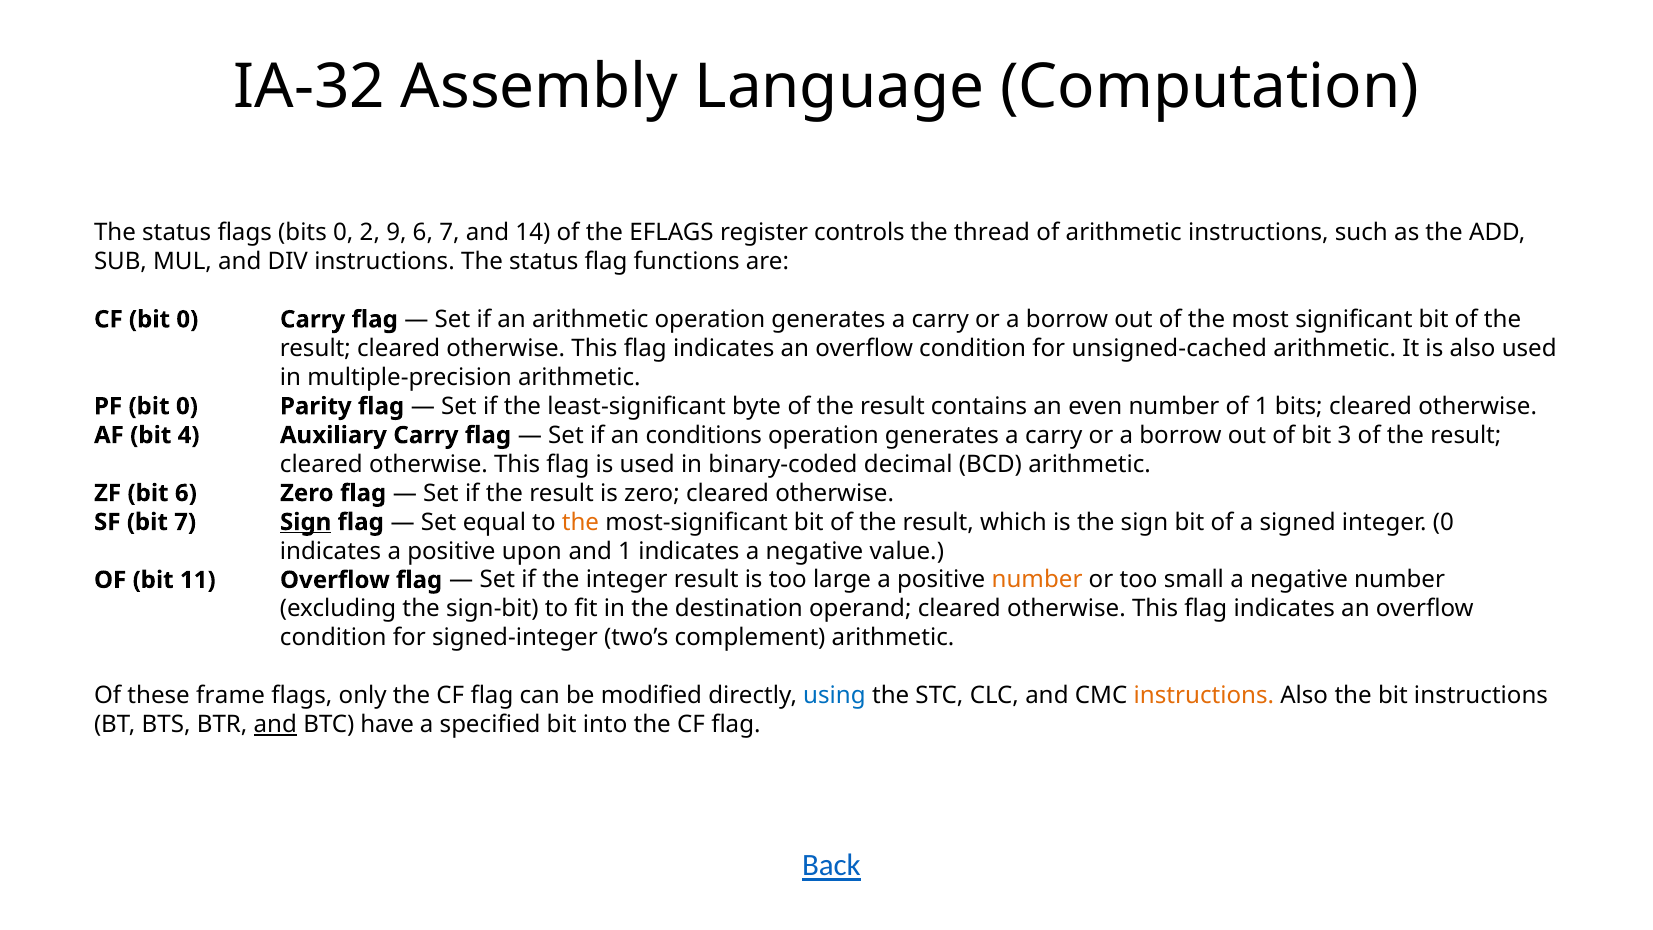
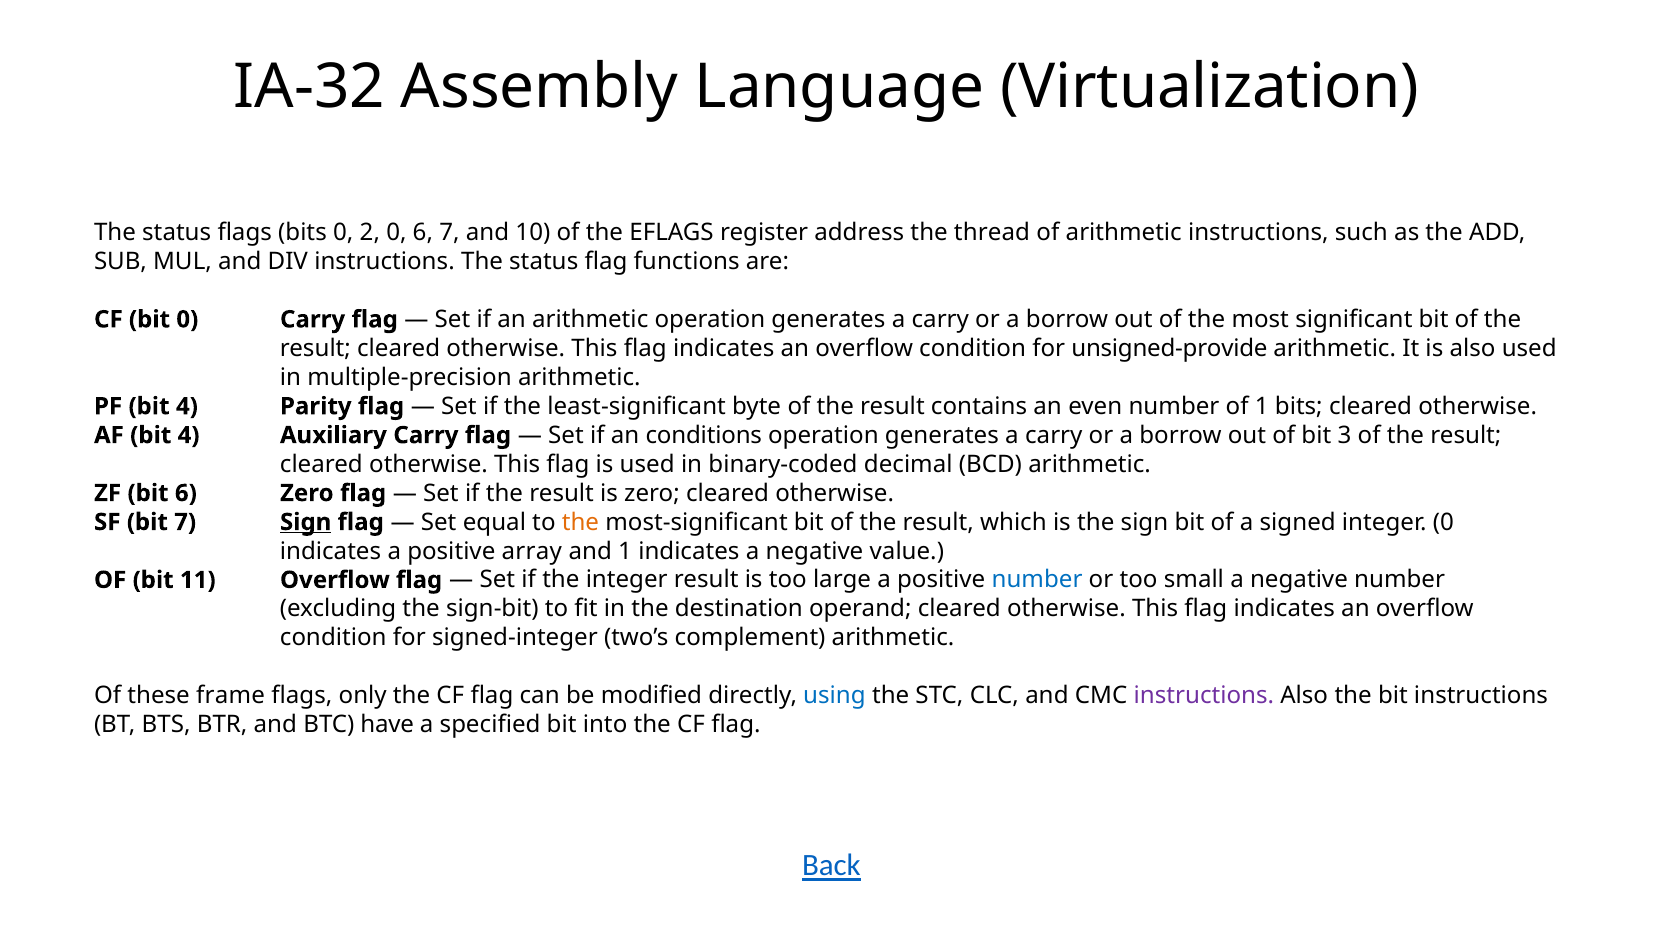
Computation: Computation -> Virtualization (1210, 87)
2 9: 9 -> 0 (396, 233)
14: 14 -> 10 (533, 233)
controls: controls -> address (859, 233)
unsigned-cached: unsigned-cached -> unsigned-provide (1169, 348)
PF bit 0: 0 -> 4 (187, 406)
upon: upon -> array (532, 551)
number colour: orange -> blue (1037, 580)
instructions colour: orange -> purple (1204, 696)
and underline: present -> none (275, 725)
